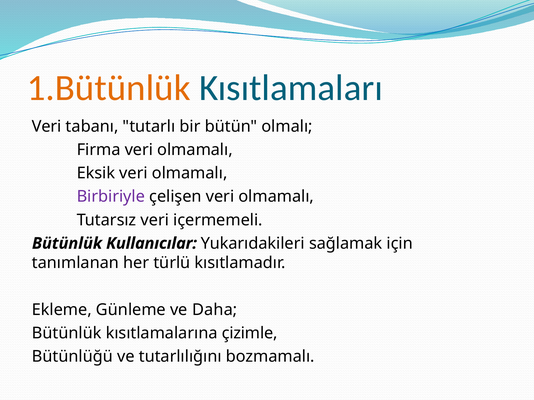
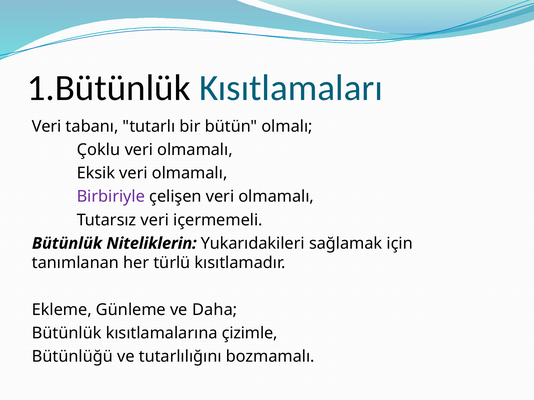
1.Bütünlük colour: orange -> black (109, 88)
Firma: Firma -> Çoklu (99, 150)
Kullanıcılar: Kullanıcılar -> Niteliklerin (152, 244)
